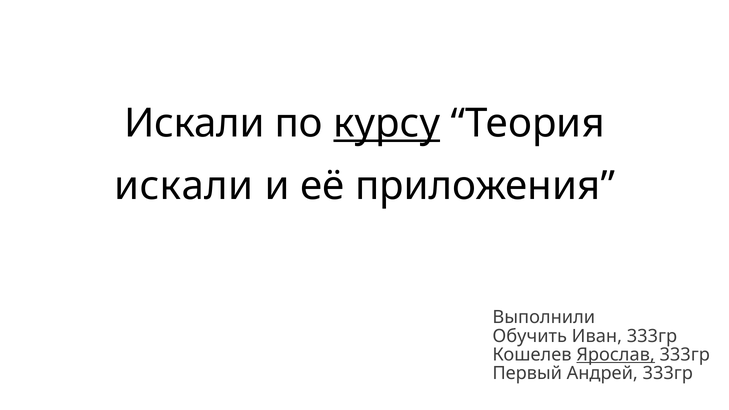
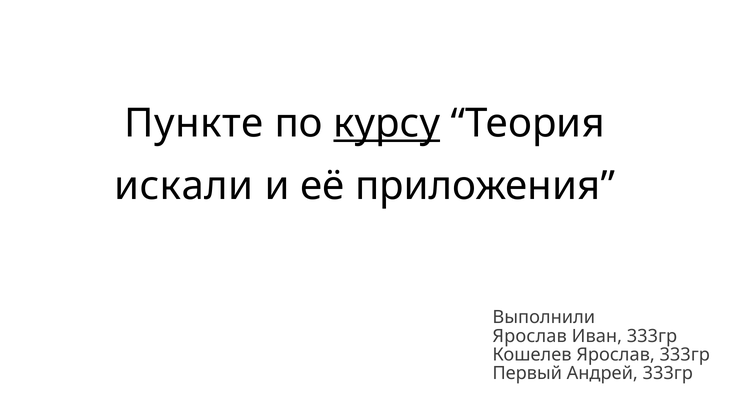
Искали: Искали -> Пункте (194, 123)
Обучить: Обучить -> Ярослав (530, 336)
Ярослав underline: present -> none (616, 355)
